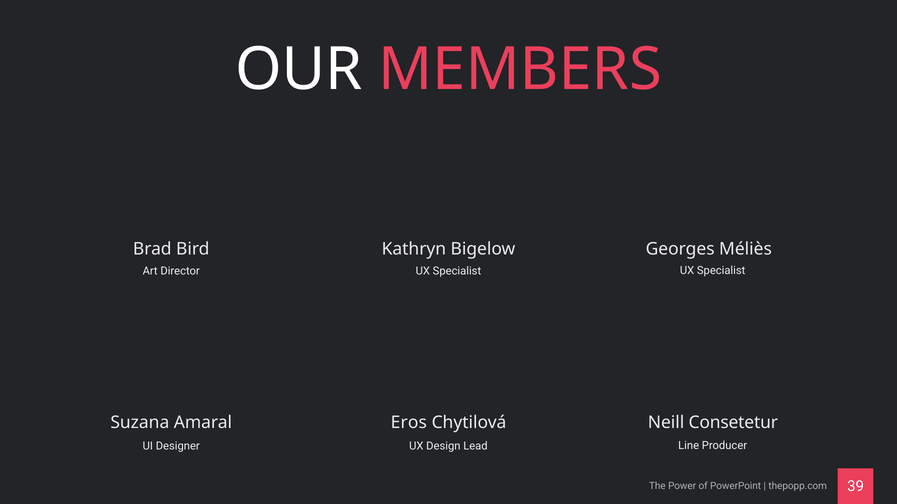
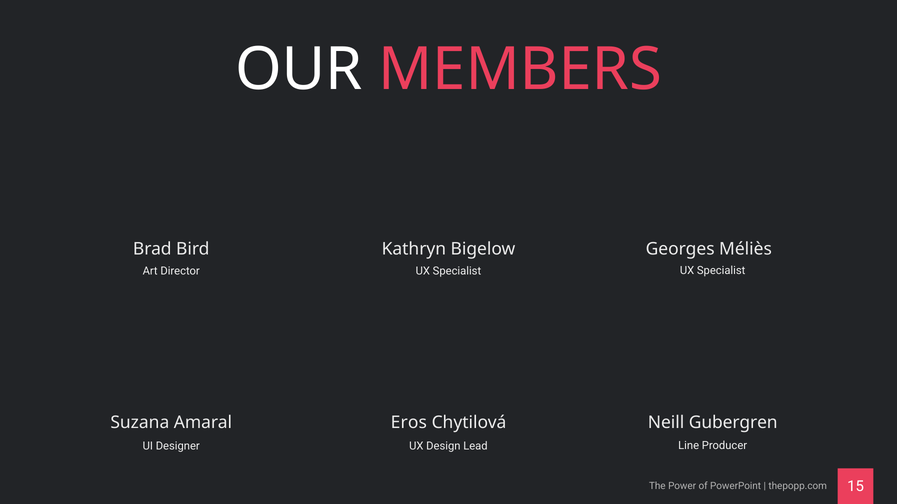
Consetetur: Consetetur -> Gubergren (733, 423)
39: 39 -> 15 (856, 487)
